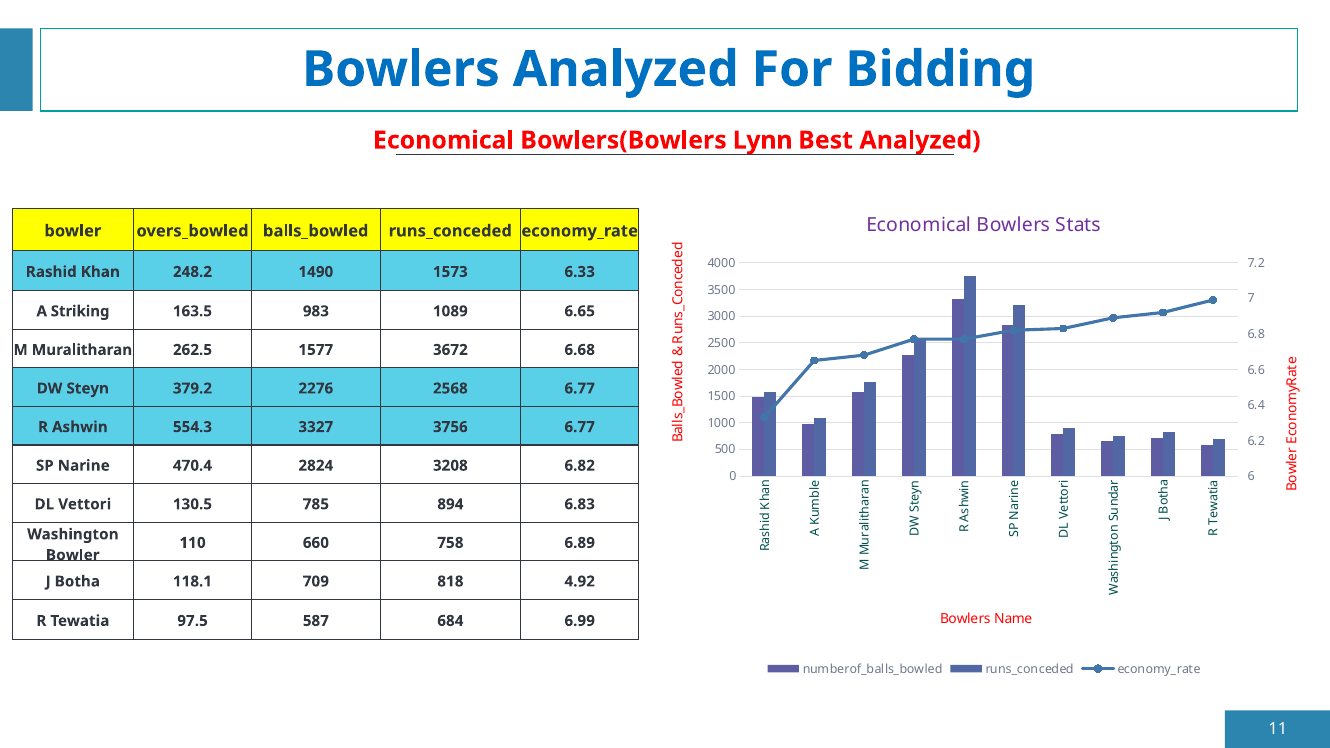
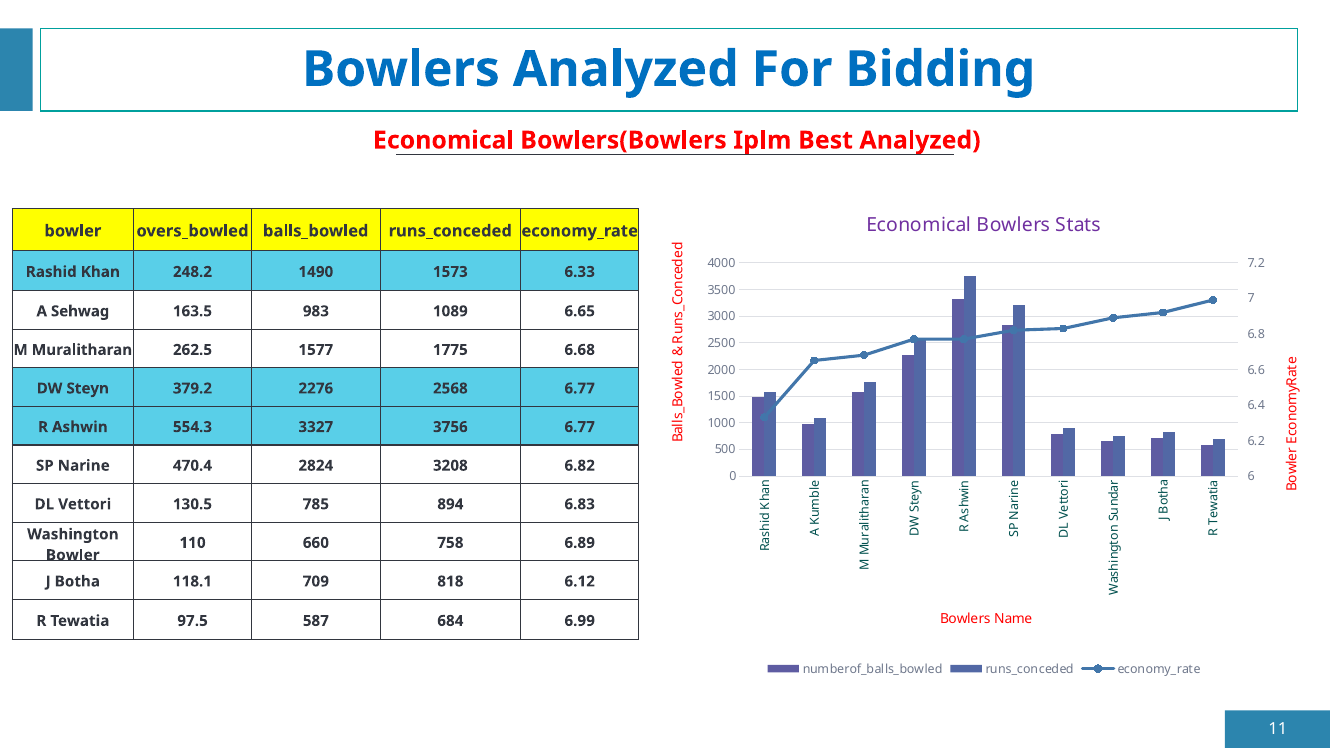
Lynn: Lynn -> Iplm (762, 140)
Striking: Striking -> Sehwag (80, 311)
3672: 3672 -> 1775 (450, 350)
4.92: 4.92 -> 6.12 (580, 582)
